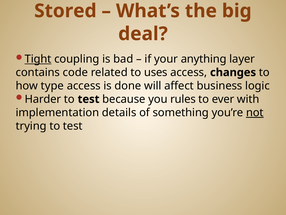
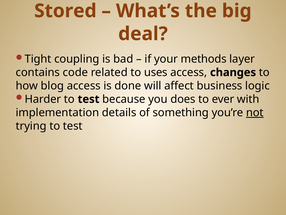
Tight underline: present -> none (38, 59)
anything: anything -> methods (204, 59)
type: type -> blog (52, 86)
rules: rules -> does (183, 99)
